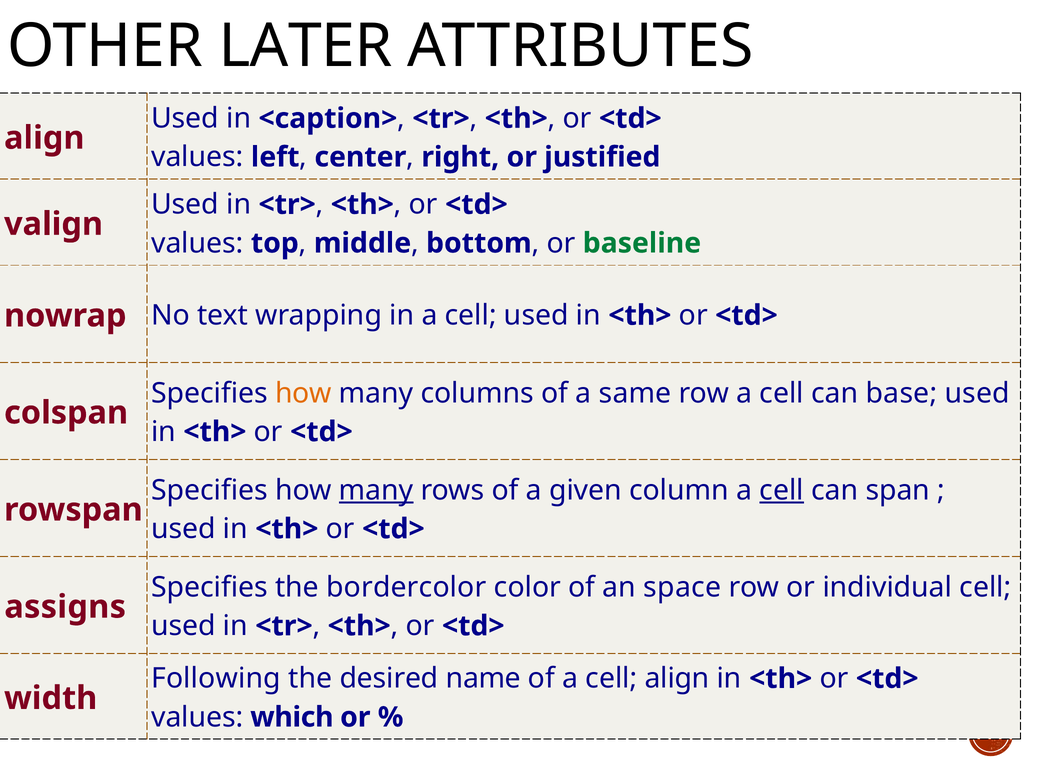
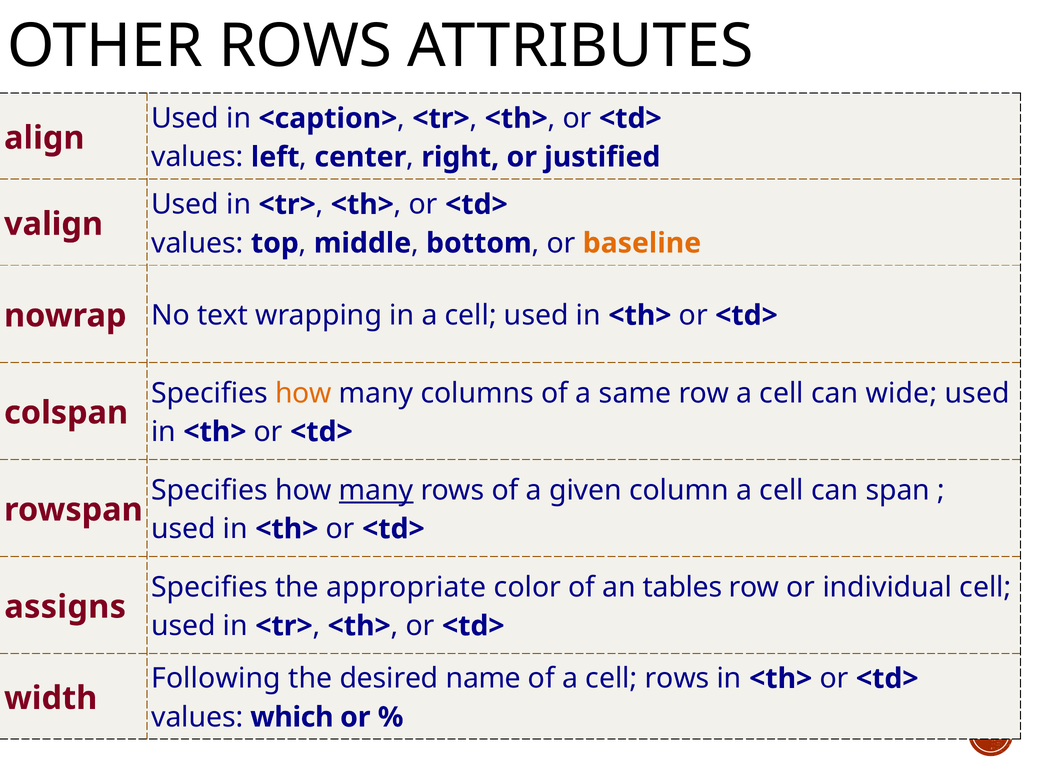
OTHER LATER: LATER -> ROWS (305, 46)
baseline colour: green -> orange (642, 243)
base: base -> wide (901, 393)
cell underline: present -> none (782, 490)
bordercolor: bordercolor -> appropriate (406, 587)
space: space -> tables (683, 587)
cell align: align -> rows (677, 678)
